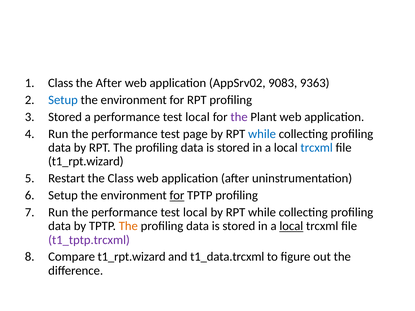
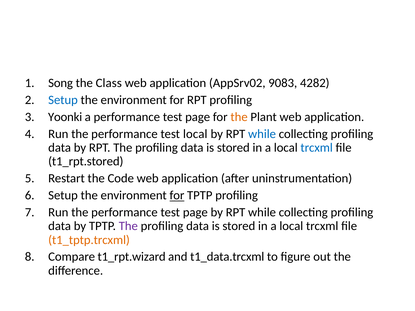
Class: Class -> Song (61, 83)
the After: After -> Class (109, 83)
9363: 9363 -> 4282 (315, 83)
Stored: Stored -> Yoonki (65, 117)
a performance test local: local -> page (198, 117)
the colour: purple -> orange (239, 117)
test page: page -> local (195, 134)
t1_rpt.wizard: t1_rpt.wizard -> t1_rpt.stored (86, 162)
the Class: Class -> Code (121, 179)
the performance test local: local -> page (195, 213)
The colour: orange -> purple (128, 226)
local underline: present -> none (291, 226)
t1_tptp.trcxml colour: purple -> orange (89, 240)
